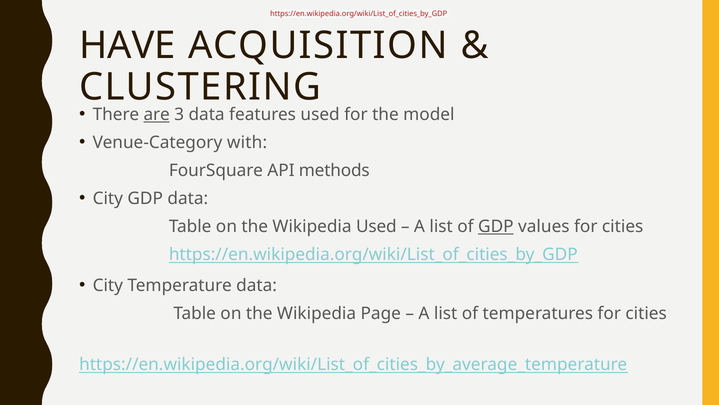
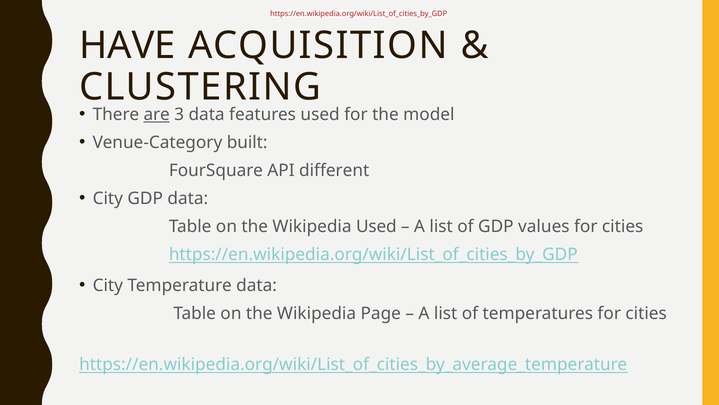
with: with -> built (247, 142)
methods: methods -> different (334, 170)
GDP underline: present -> none (496, 226)
